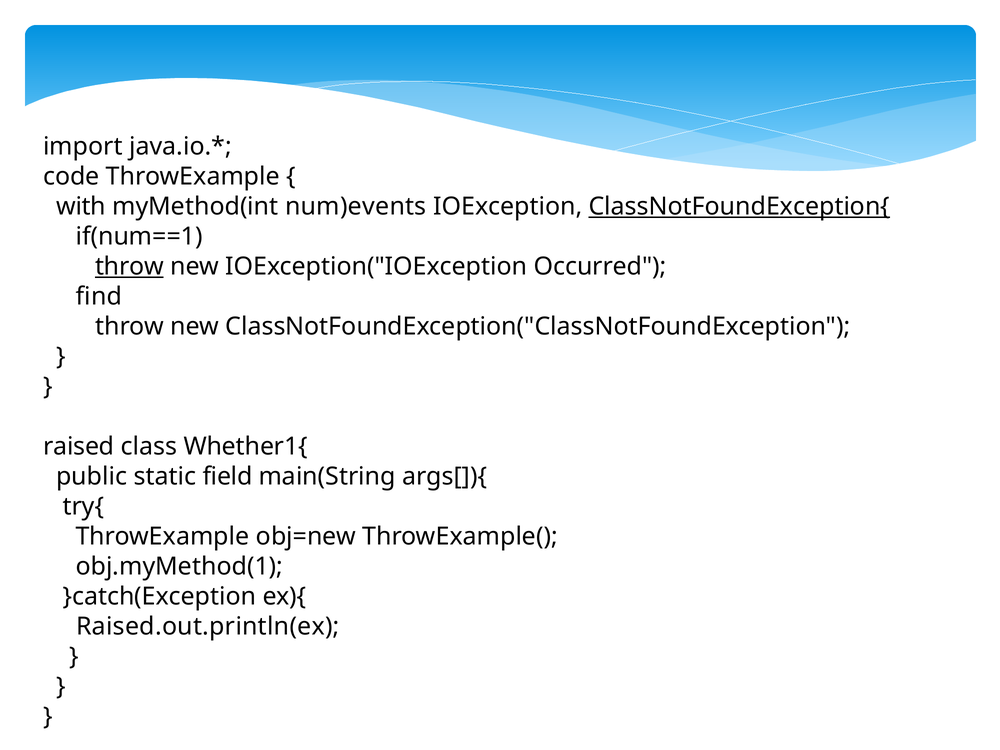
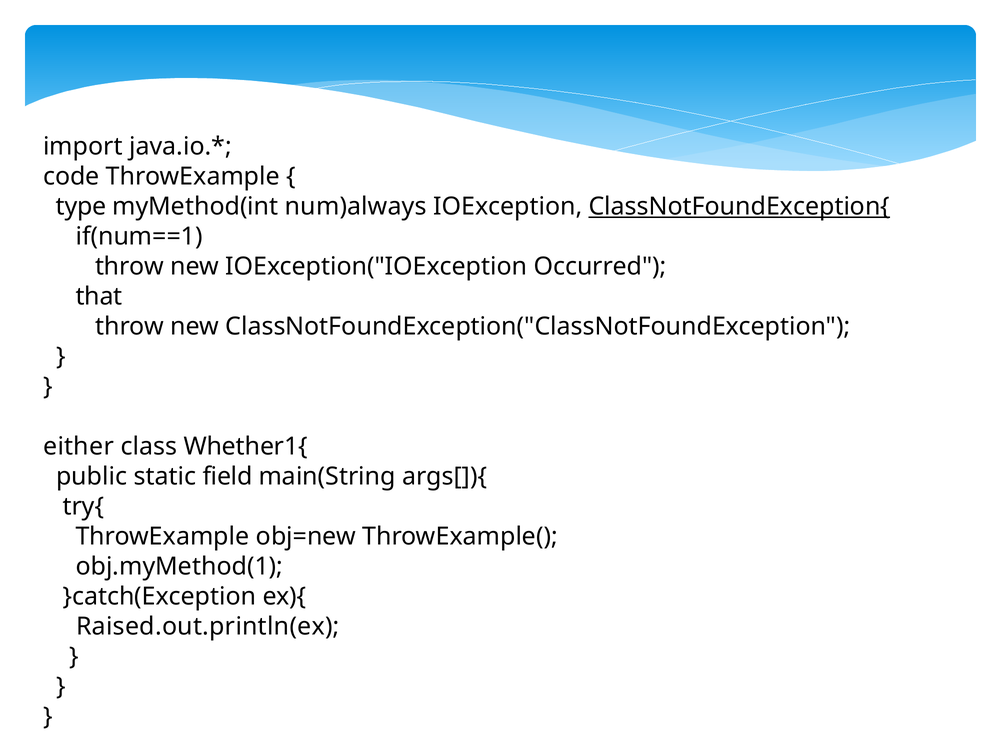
with: with -> type (81, 207)
num)events: num)events -> num)always (356, 207)
throw underline: present -> none (130, 267)
find: find -> that (99, 297)
raised: raised -> either (79, 447)
